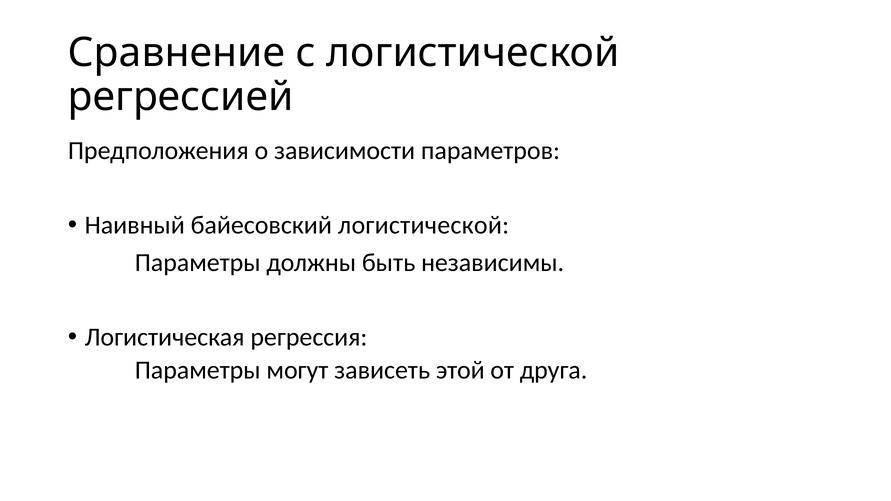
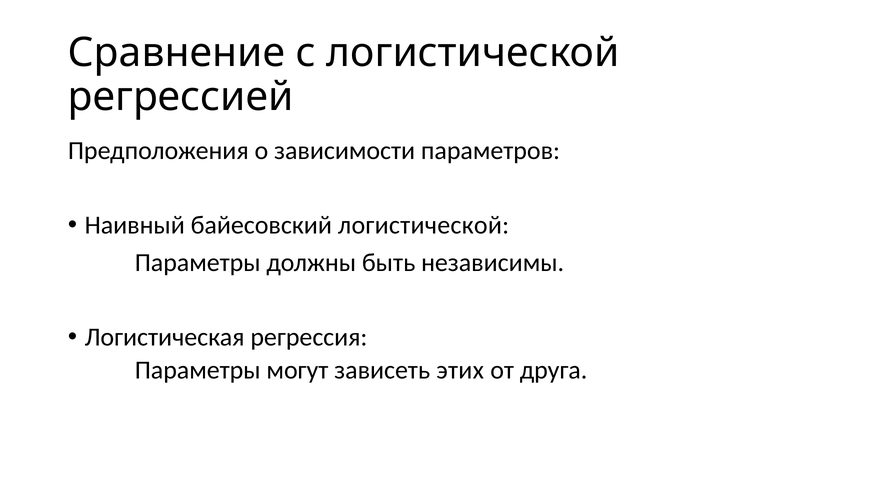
этой: этой -> этих (460, 370)
